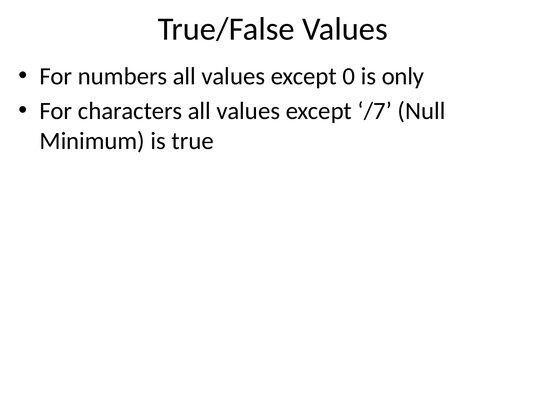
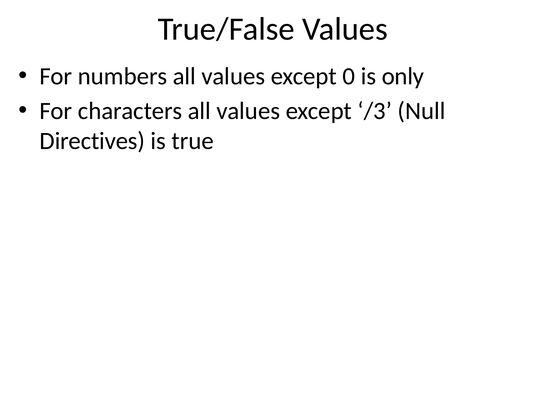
/7: /7 -> /3 (375, 111)
Minimum: Minimum -> Directives (92, 141)
